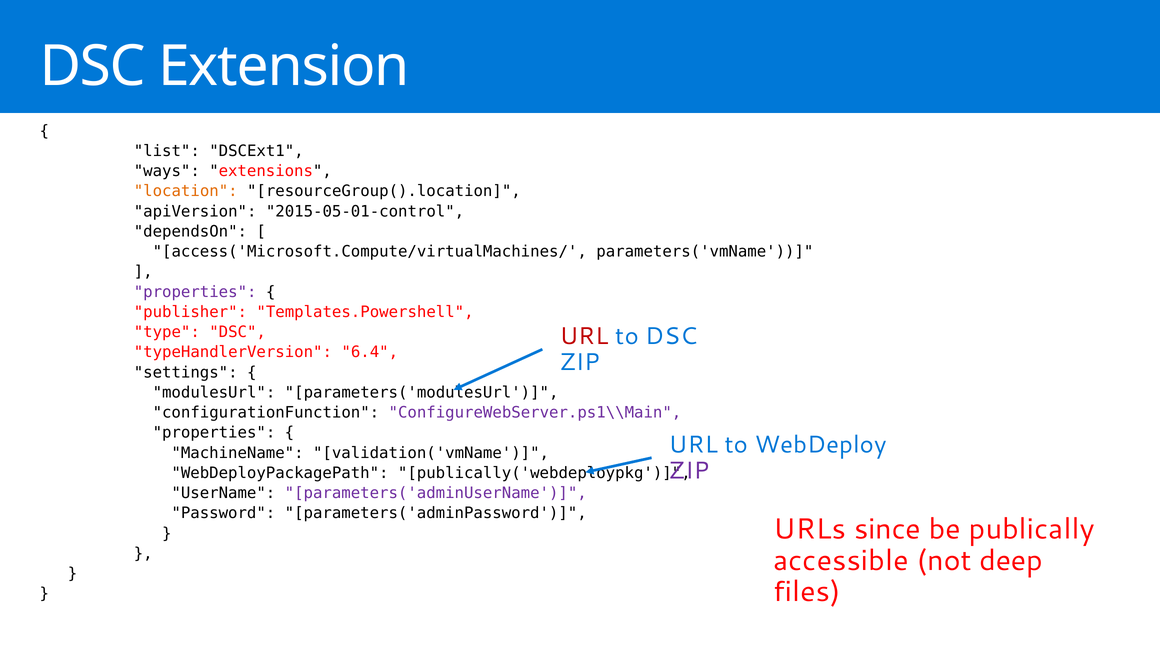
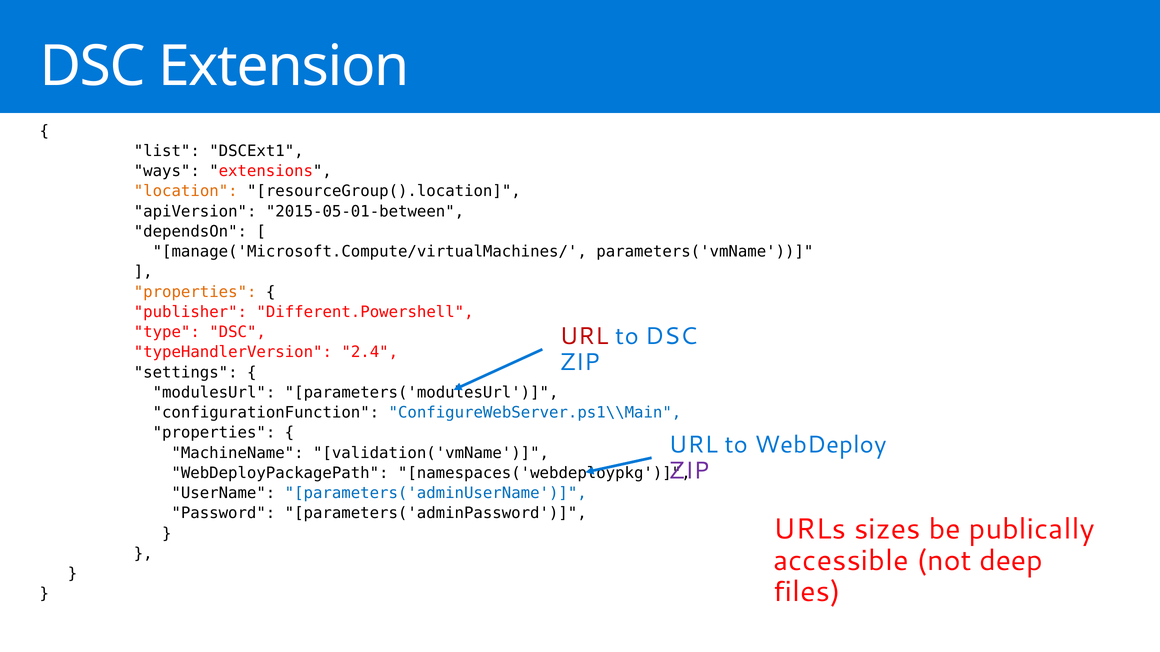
2015-05-01-control: 2015-05-01-control -> 2015-05-01-between (365, 212)
access('Microsoft.Compute/virtualMachines/: access('Microsoft.Compute/virtualMachines/ -> manage('Microsoft.Compute/virtualMachines/ (370, 252)
properties colour: purple -> orange (195, 292)
Templates.Powershell: Templates.Powershell -> Different.Powershell (365, 312)
6.4: 6.4 -> 2.4 (370, 353)
ConfigureWebServer.ps1\\Main colour: purple -> blue (535, 413)
publically('webdeploypkg: publically('webdeploypkg -> namespaces('webdeploypkg (544, 473)
parameters('adminUserName colour: purple -> blue (436, 494)
since: since -> sizes (887, 530)
